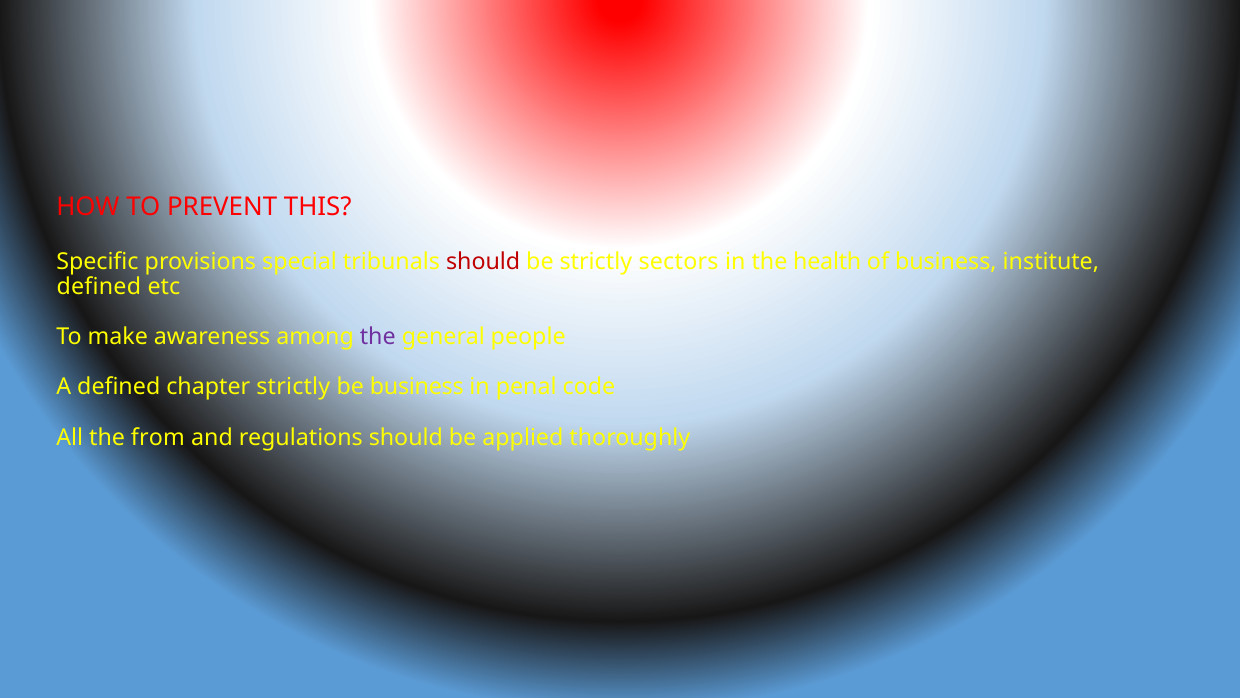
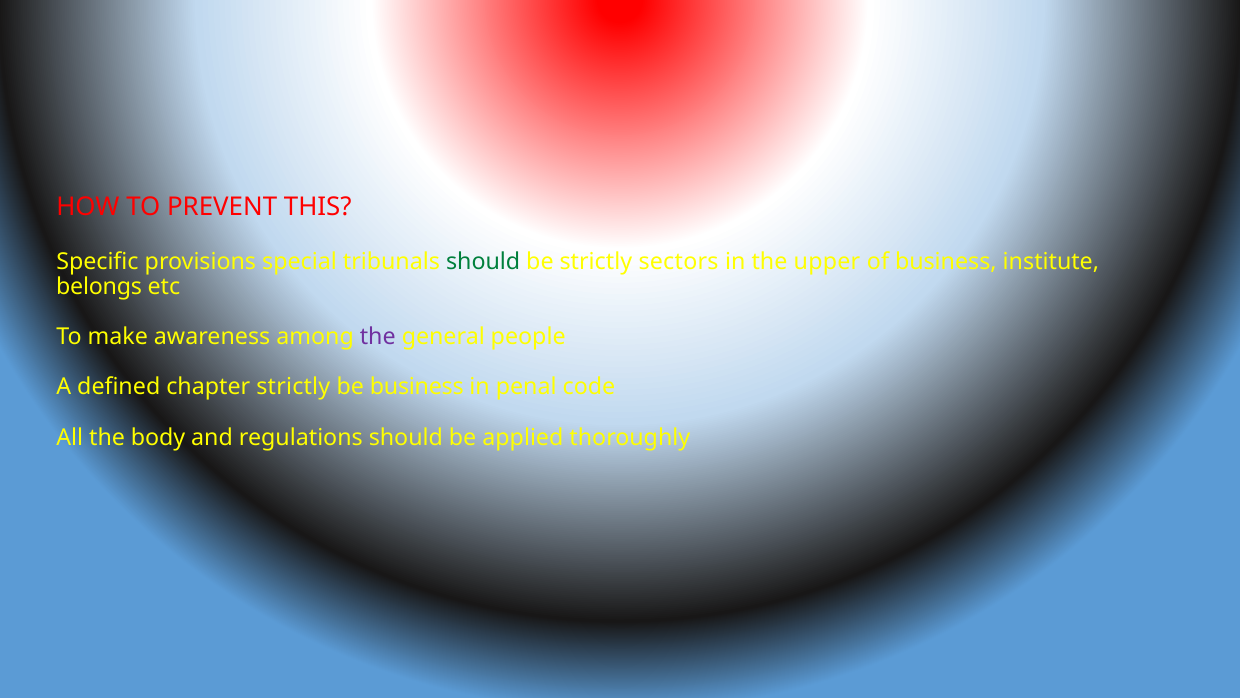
should colour: red -> green (483, 261)
health: health -> upper (827, 261)
defined: defined -> belongs (99, 286)
from: from -> body (158, 437)
